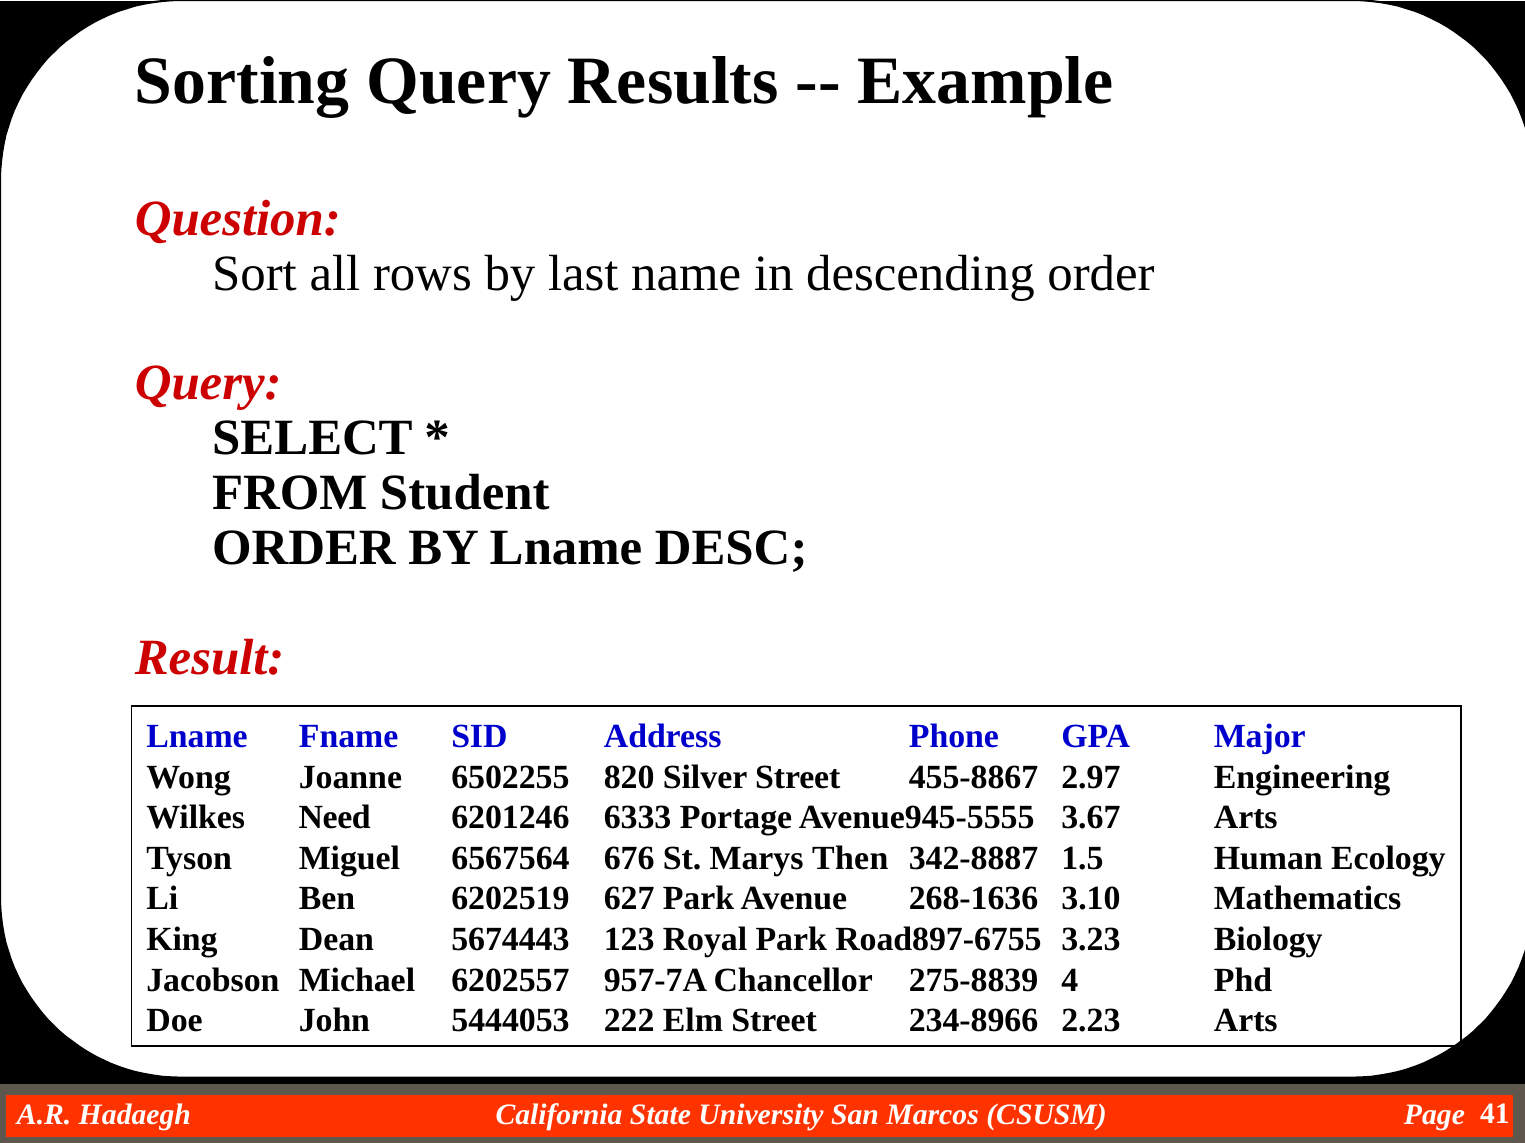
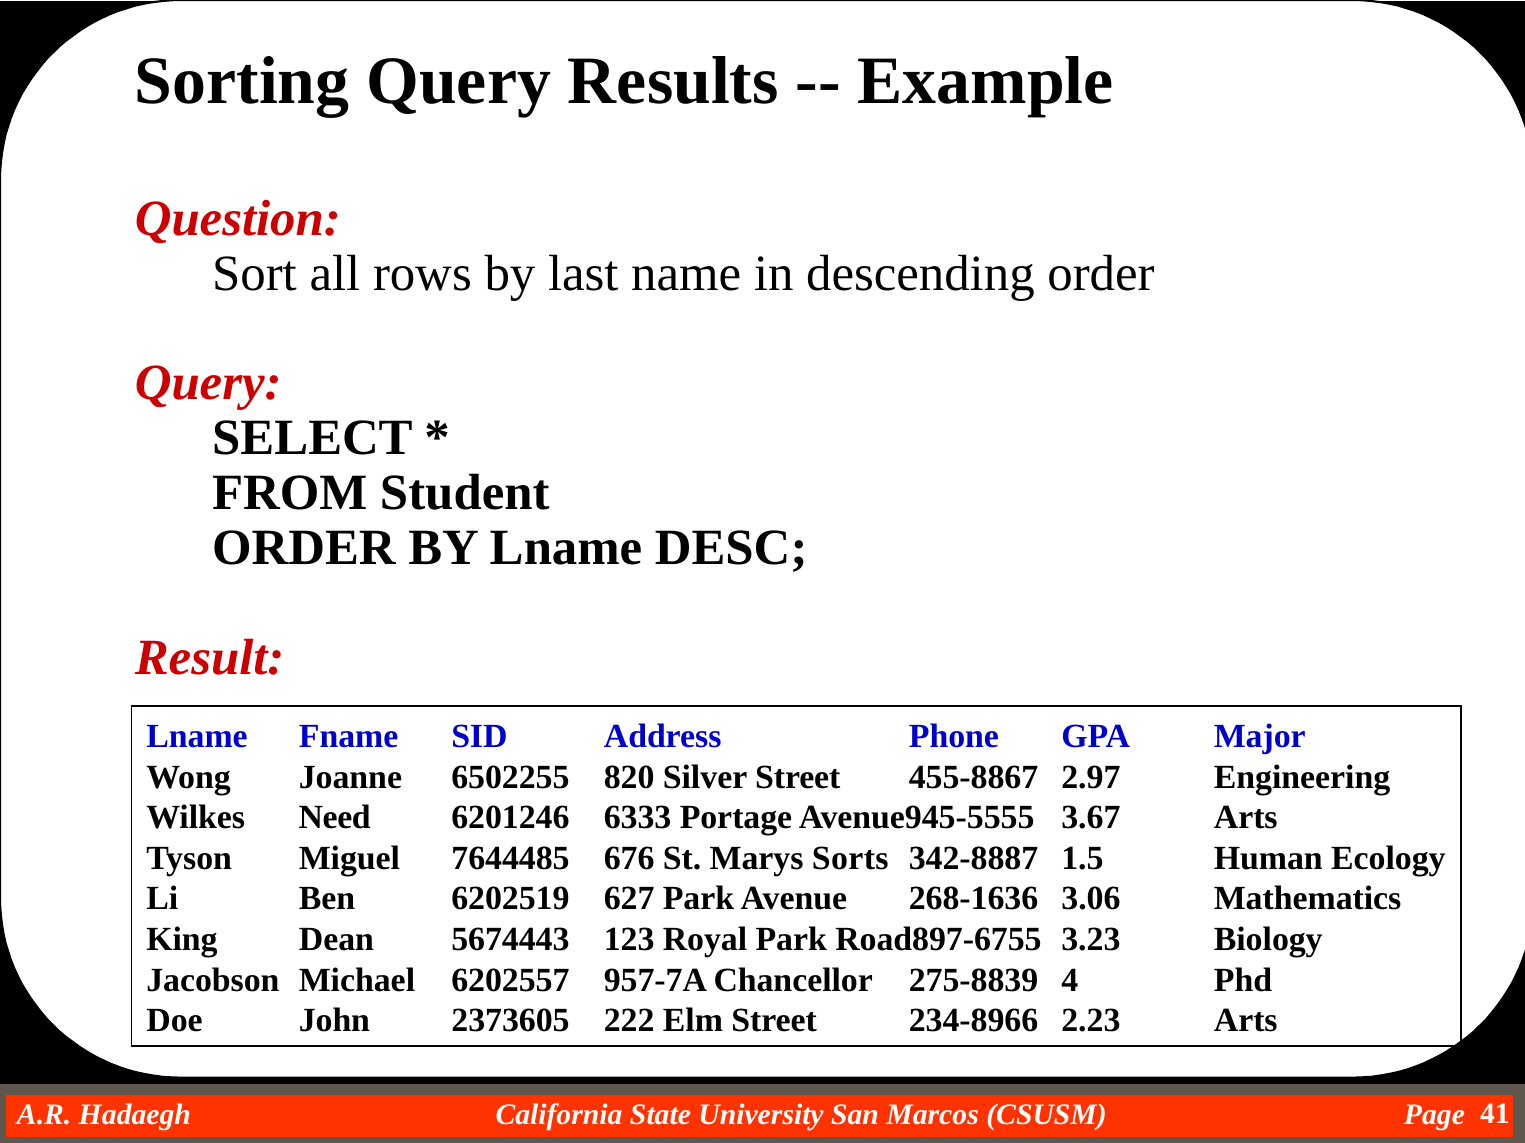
6567564: 6567564 -> 7644485 (511, 859)
Then: Then -> Sorts (850, 859)
3.10: 3.10 -> 3.06 (1091, 899)
5444053: 5444053 -> 2373605 (511, 1021)
